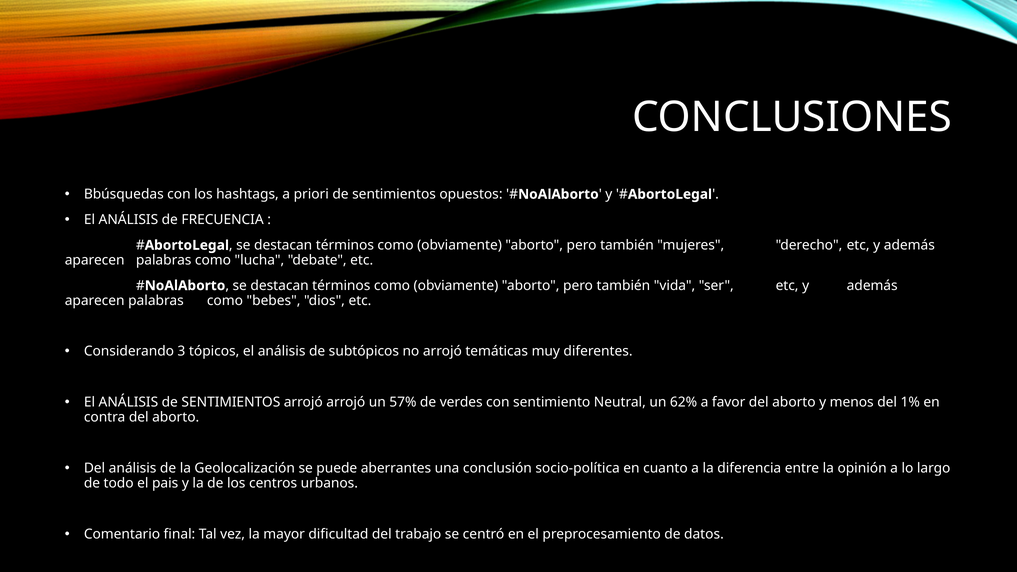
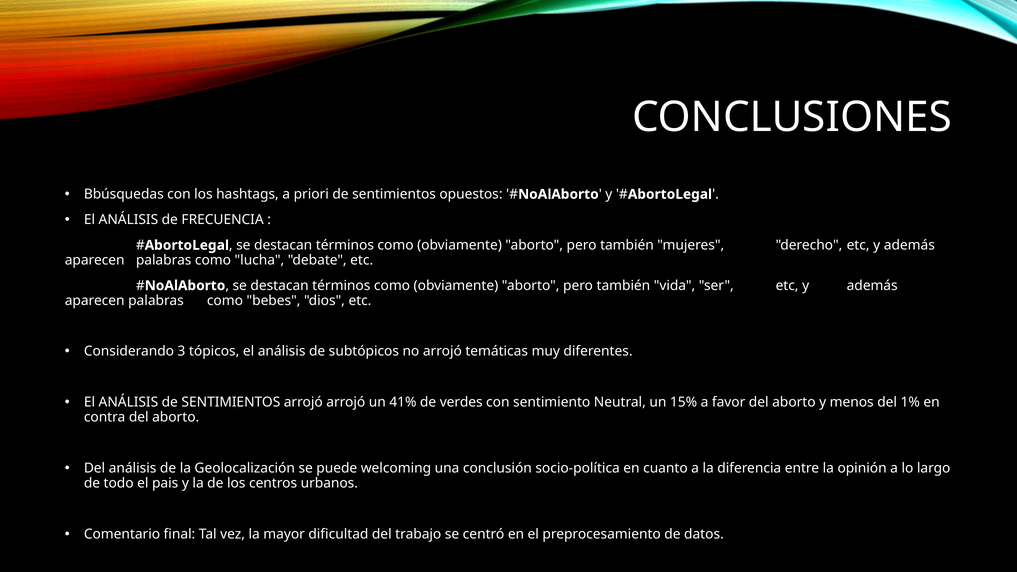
57%: 57% -> 41% (403, 402)
62%: 62% -> 15% (684, 402)
aberrantes: aberrantes -> welcoming (396, 468)
